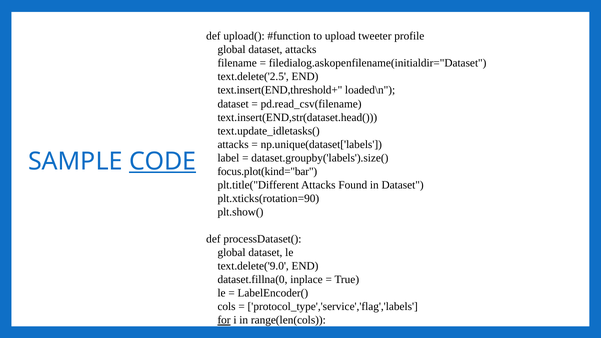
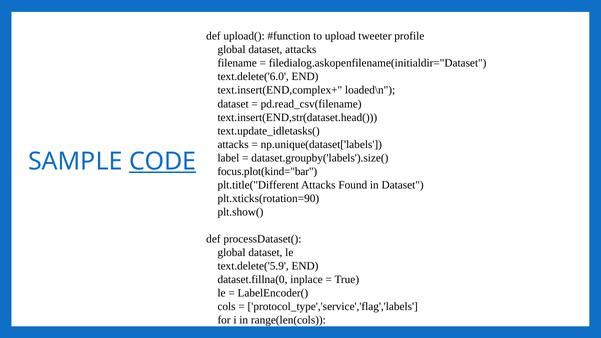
text.delete('2.5: text.delete('2.5 -> text.delete('6.0 (253, 77)
text.insert(END,threshold+: text.insert(END,threshold+ -> text.insert(END,complex+ (280, 90)
text.delete('9.0: text.delete('9.0 -> text.delete('5.9 (253, 266)
for underline: present -> none (224, 320)
